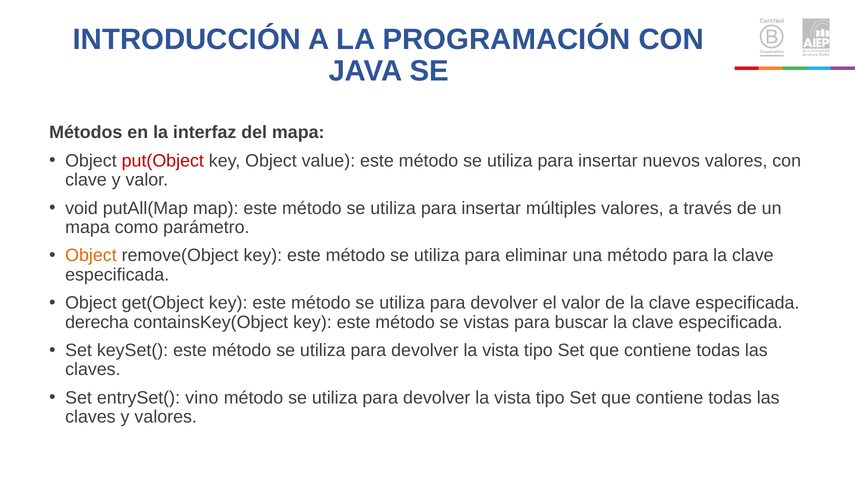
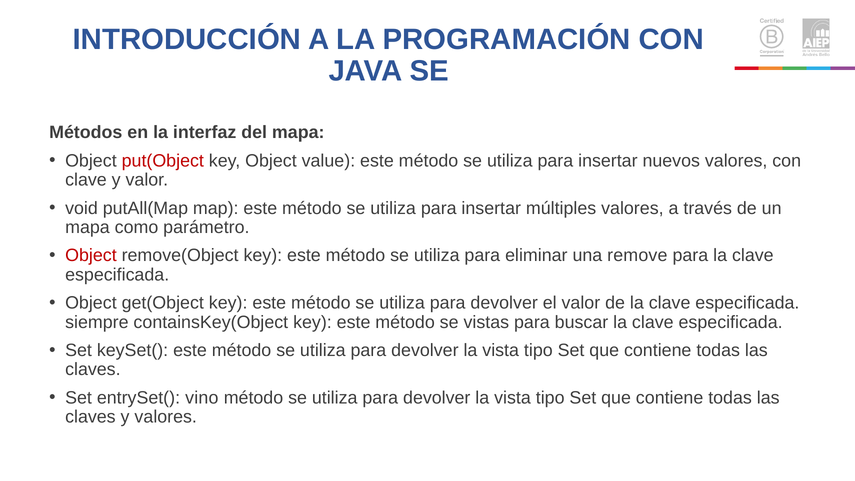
Object colour: orange -> red (91, 256)
una método: método -> remove (637, 256)
derecha: derecha -> siempre (97, 322)
